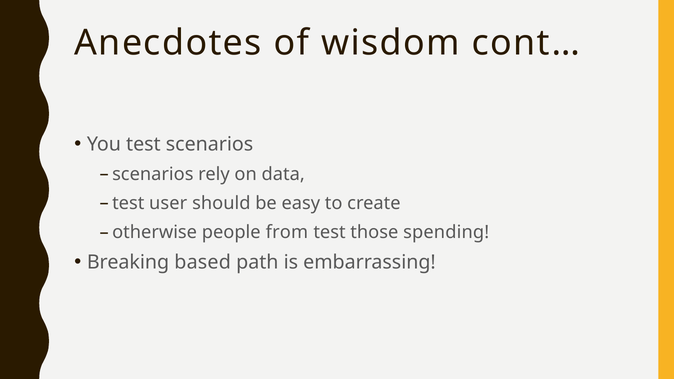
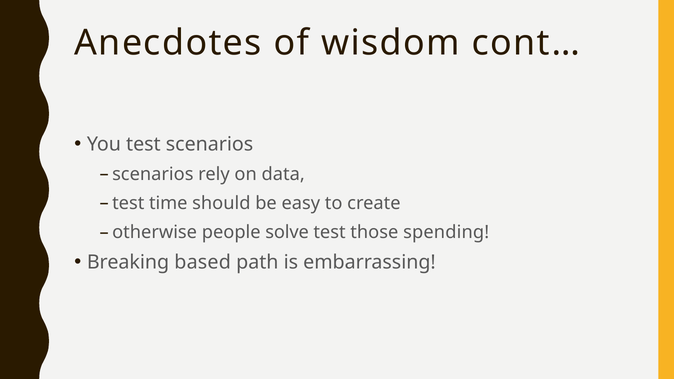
user: user -> time (168, 203)
from: from -> solve (287, 232)
